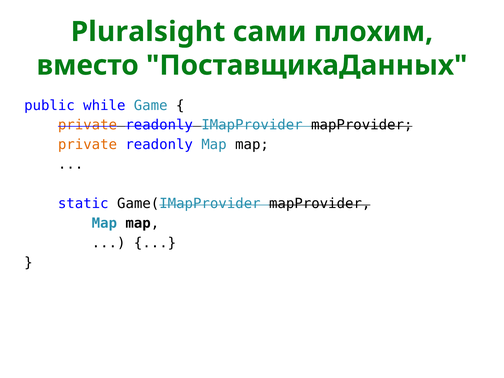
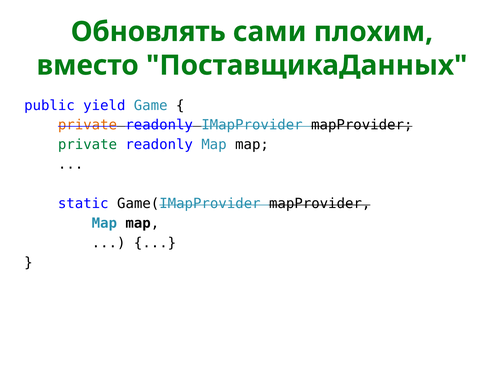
Pluralsight: Pluralsight -> Обновлять (148, 32)
while: while -> yield (104, 105)
private colour: orange -> green (88, 145)
